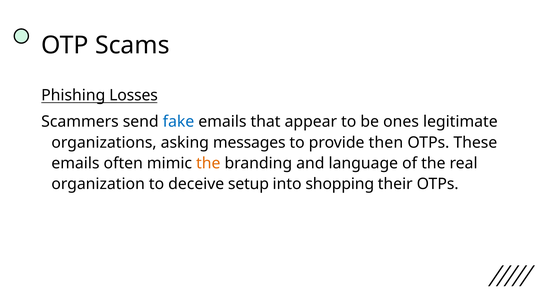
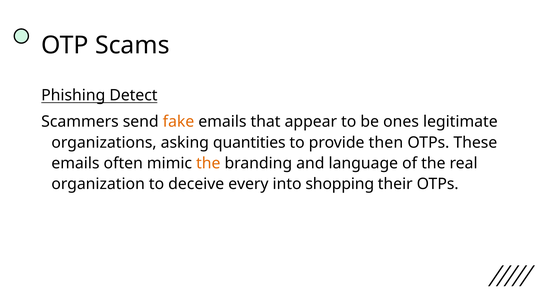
Losses: Losses -> Detect (133, 95)
fake colour: blue -> orange (178, 122)
messages: messages -> quantities (249, 143)
setup: setup -> every (248, 184)
